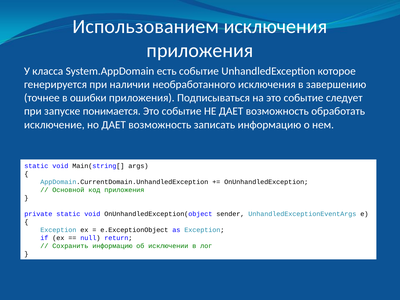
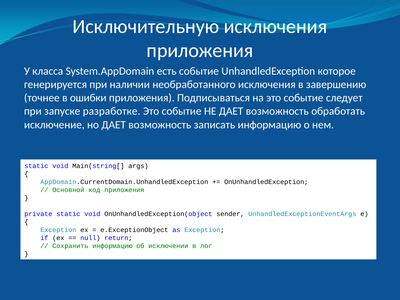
Использованием: Использованием -> Исключительную (146, 26)
понимается: понимается -> разработке (112, 111)
